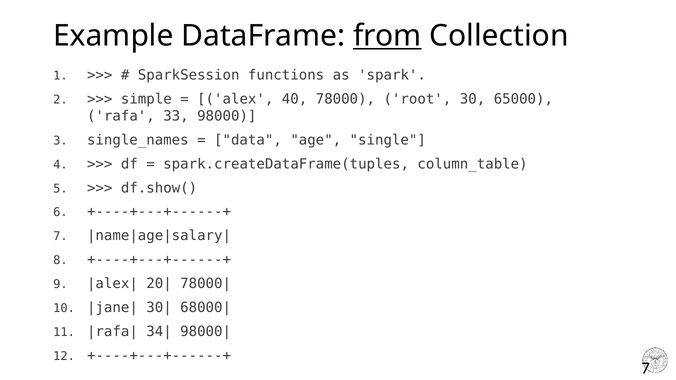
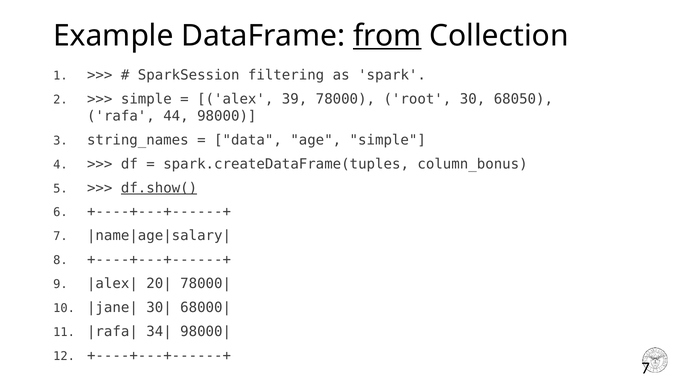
functions: functions -> filtering (286, 75)
40: 40 -> 39 (295, 99)
65000: 65000 -> 68050 (523, 99)
33: 33 -> 44 (176, 116)
single_names: single_names -> string_names (138, 140)
age single: single -> simple (388, 140)
column_table: column_table -> column_bonus (473, 164)
df.show( underline: none -> present (159, 188)
